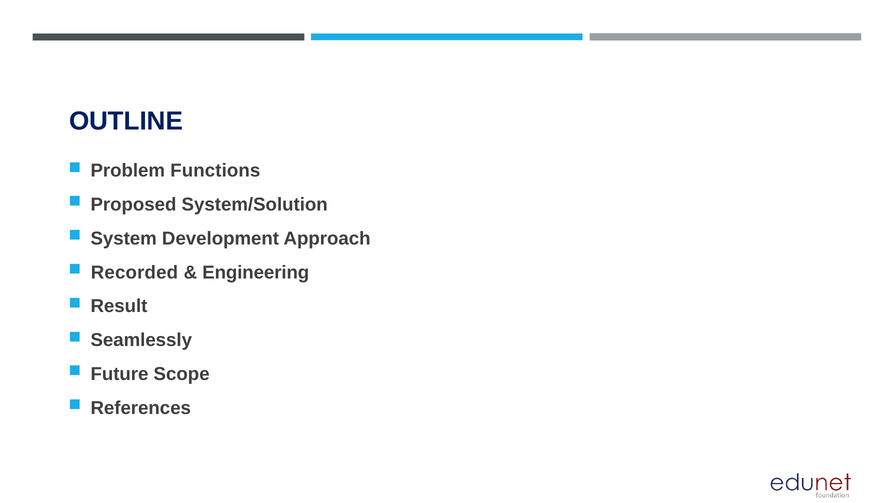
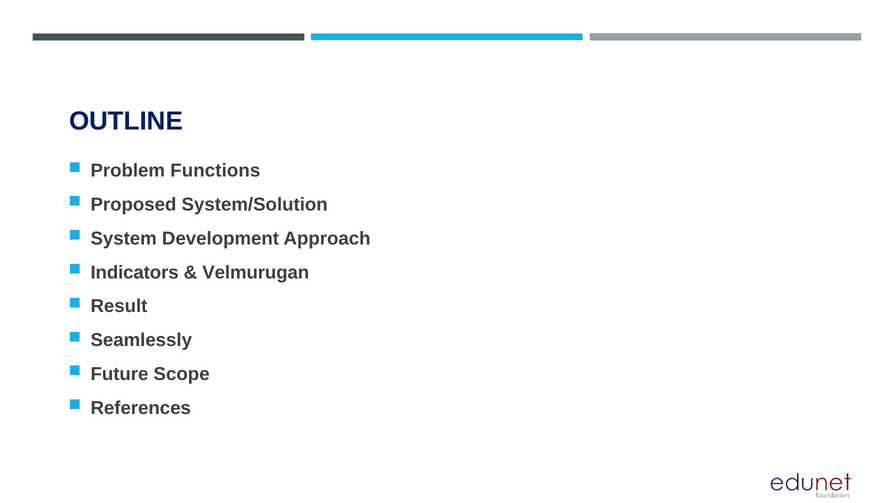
Recorded: Recorded -> Indicators (135, 272)
Engineering: Engineering -> Velmurugan (256, 272)
